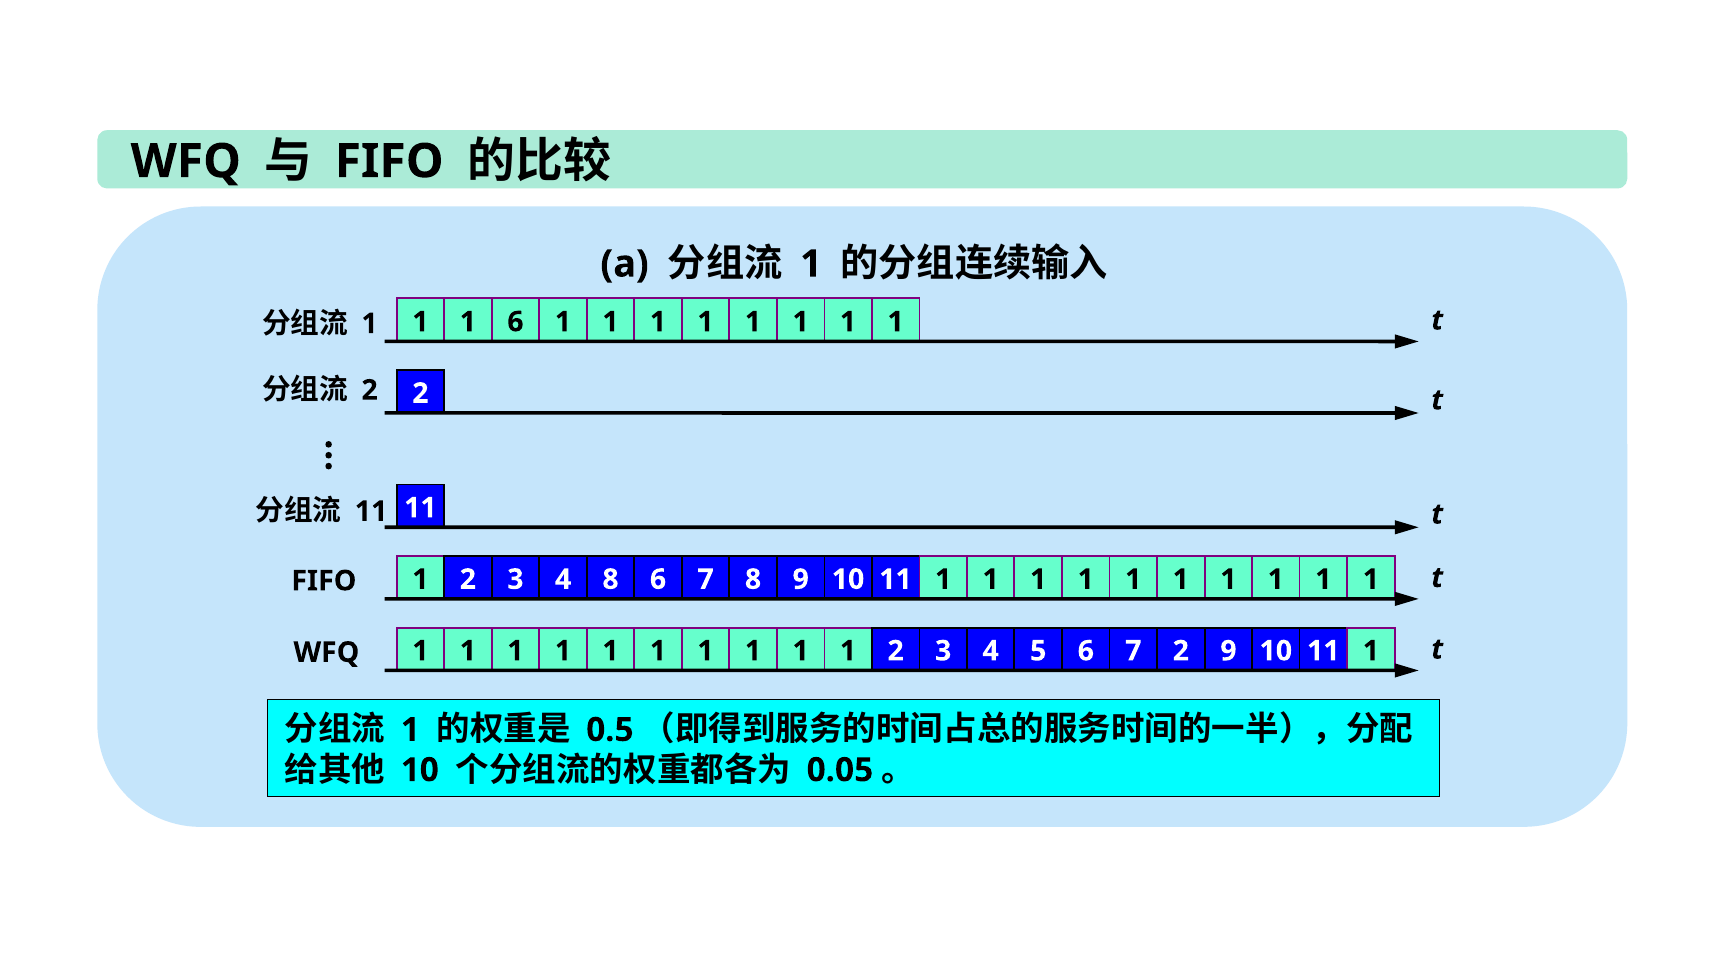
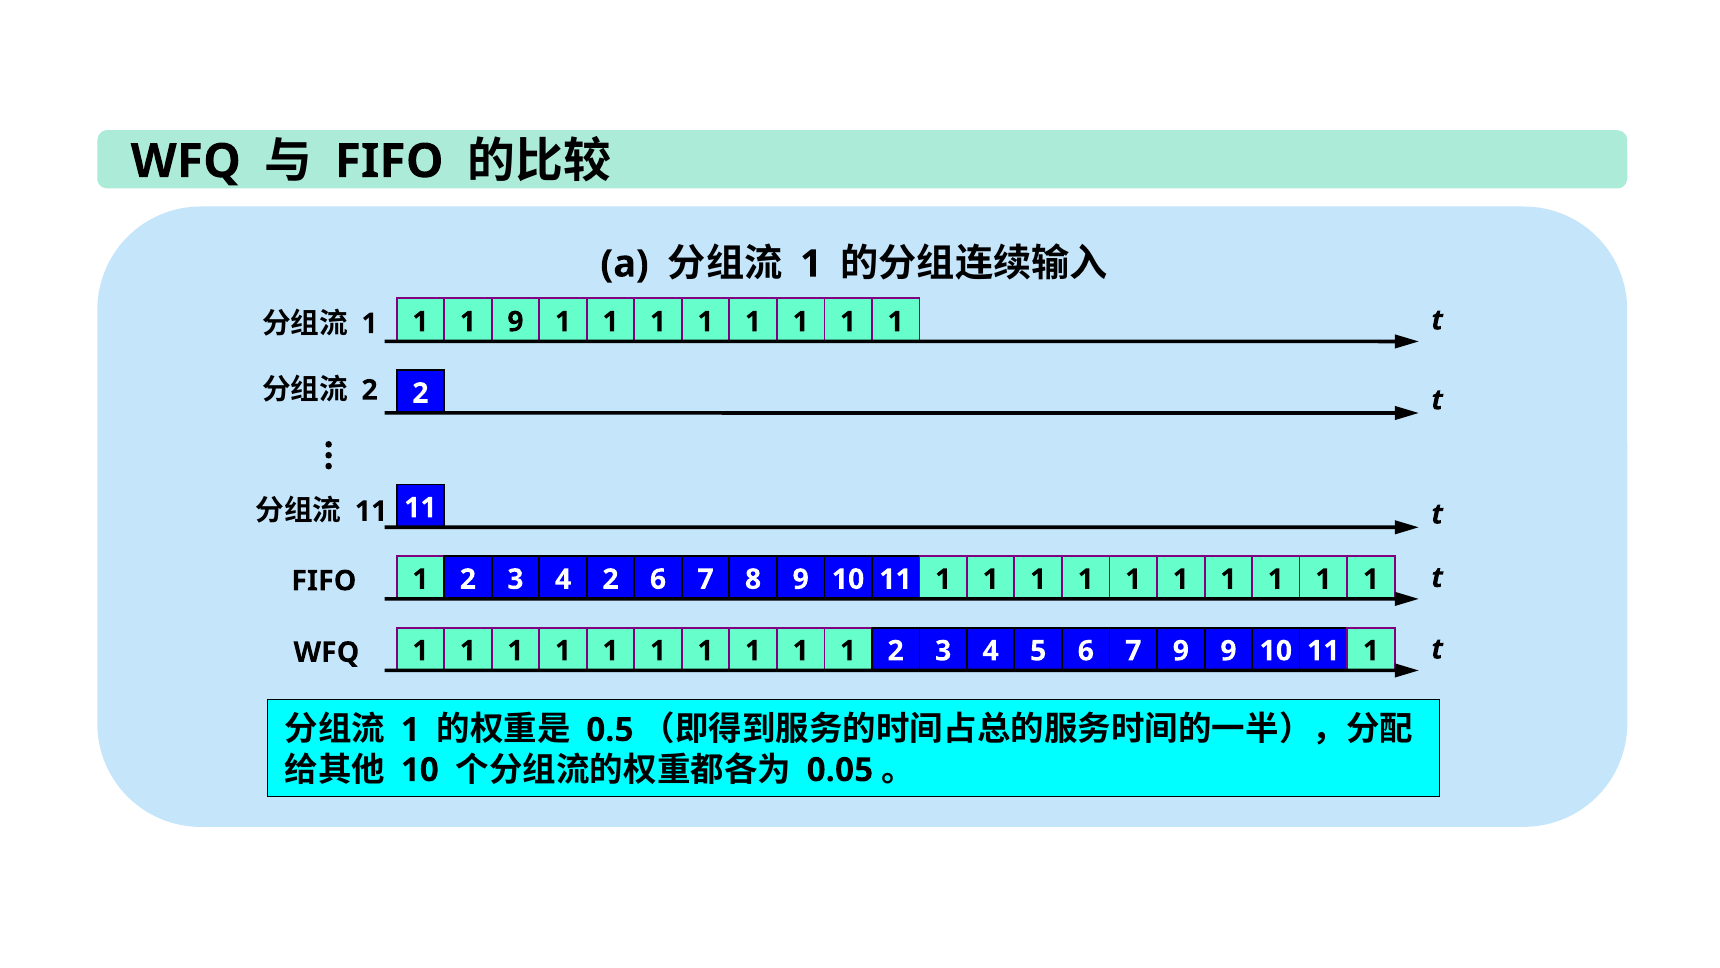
1 6: 6 -> 9 (515, 322)
4 8: 8 -> 2 (611, 579)
7 2: 2 -> 9 (1181, 651)
